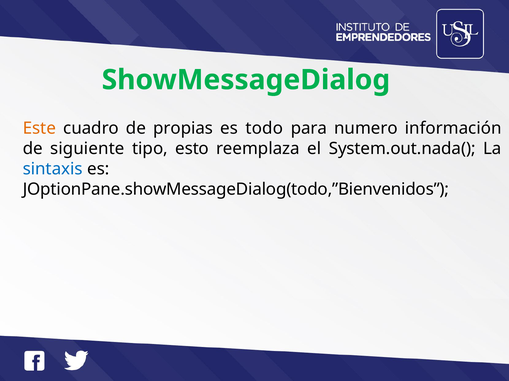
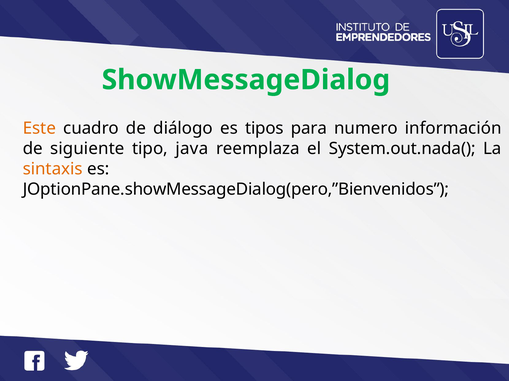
propias: propias -> diálogo (183, 129)
todo: todo -> tipos (264, 129)
esto: esto -> java (192, 149)
sintaxis colour: blue -> orange (53, 169)
JOptionPane.showMessageDialog(todo,”Bienvenidos: JOptionPane.showMessageDialog(todo,”Bienvenidos -> JOptionPane.showMessageDialog(pero,”Bienvenidos (236, 190)
